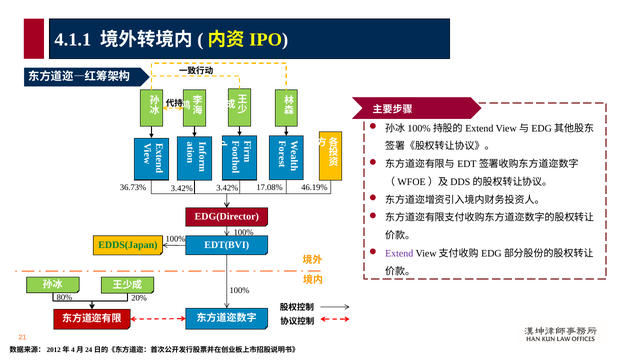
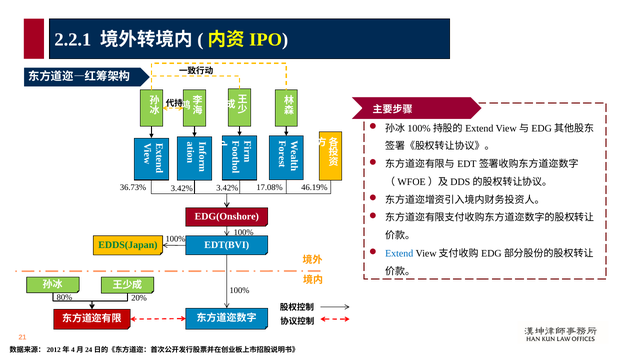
4.1.1: 4.1.1 -> 2.2.1 (73, 40)
EDG(Director: EDG(Director -> EDG(Onshore (227, 217)
Extend colour: purple -> blue (399, 254)
